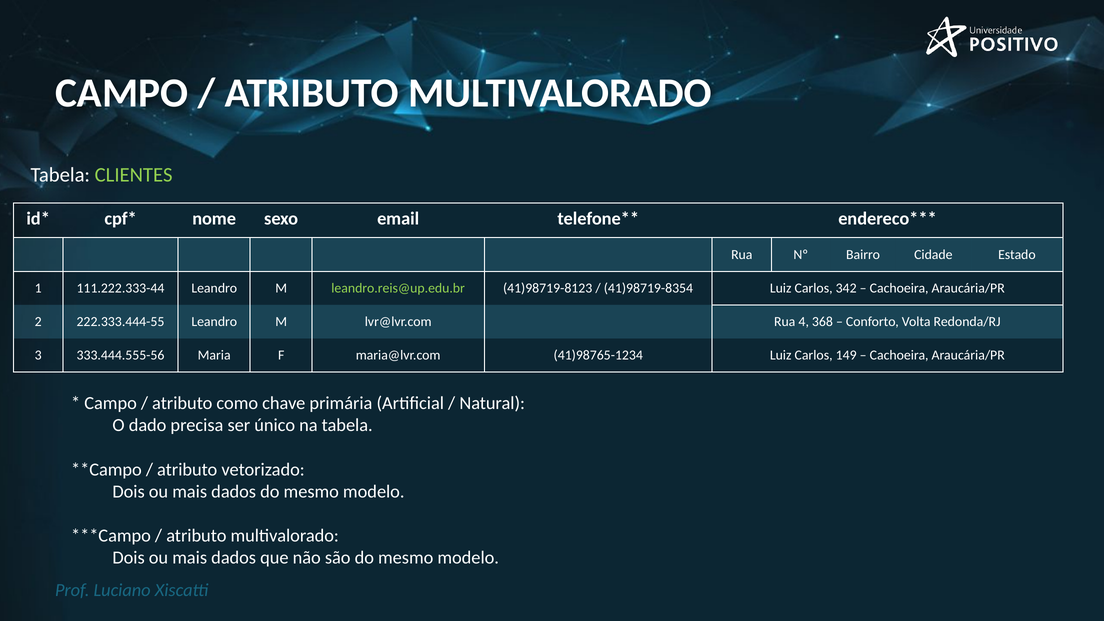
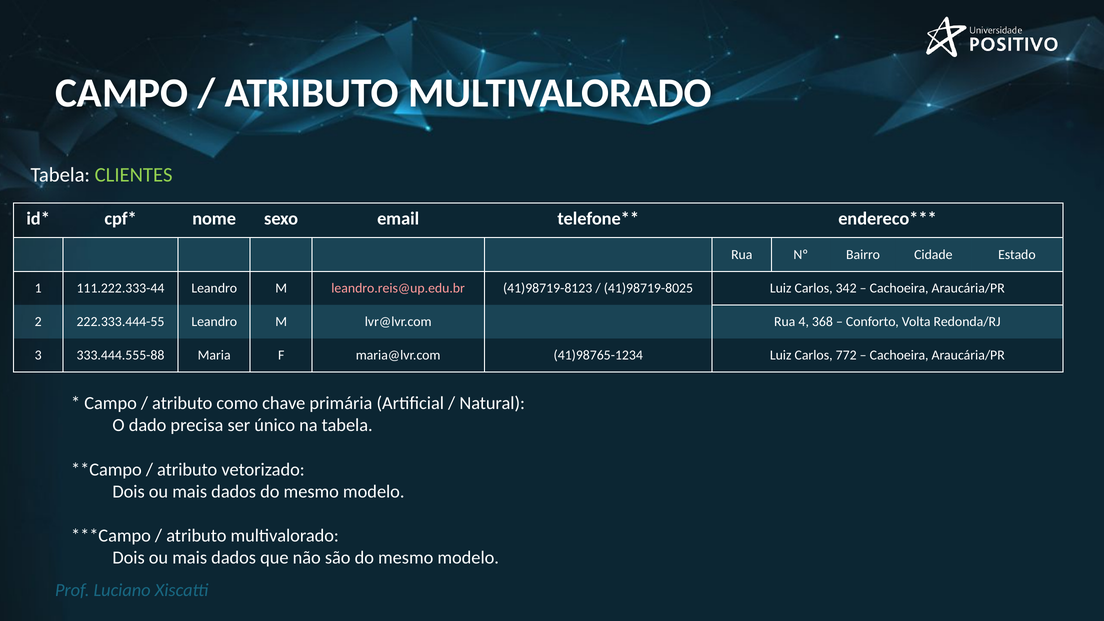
leandro.reis@up.edu.br colour: light green -> pink (398, 288)
41)98719-8354: 41)98719-8354 -> 41)98719-8025 (648, 288)
333.444.555-56: 333.444.555-56 -> 333.444.555-88 (120, 355)
149: 149 -> 772 (846, 355)
